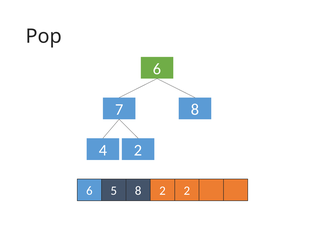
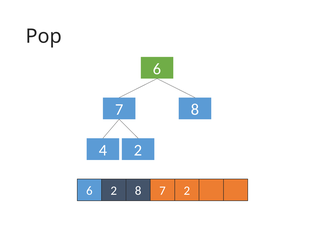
6 5: 5 -> 2 (114, 191)
8 2: 2 -> 7 (162, 191)
